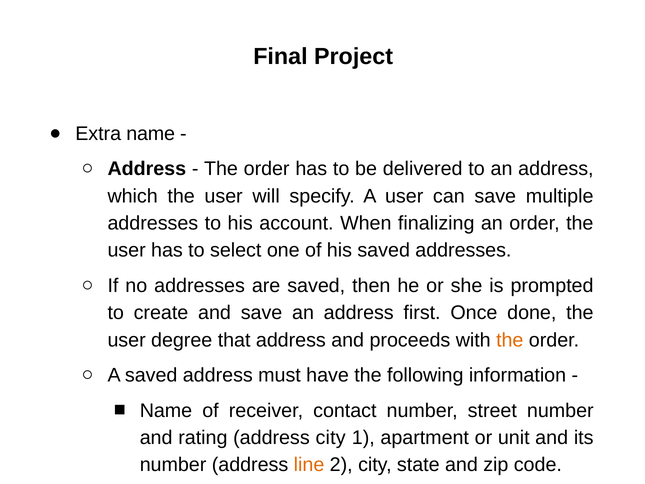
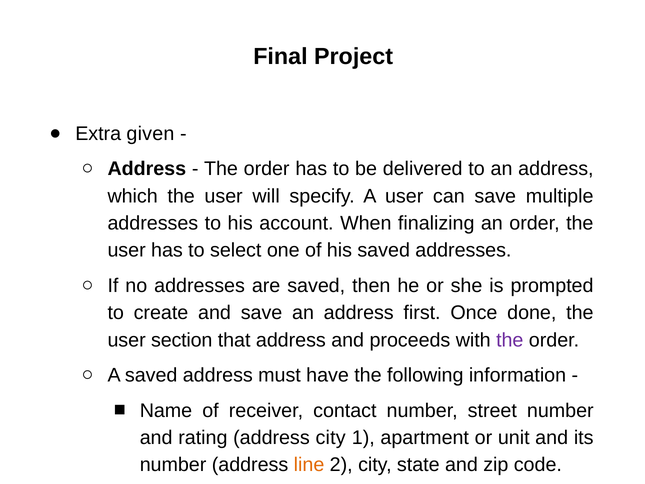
Extra name: name -> given (150, 133)
degree: degree -> section (182, 340)
the colour: orange -> purple (510, 340)
